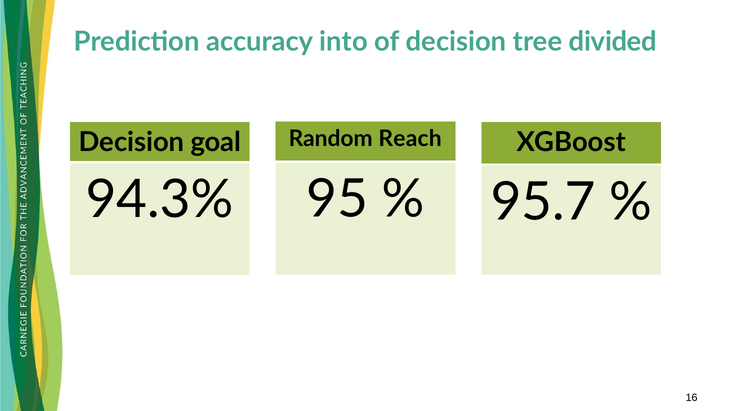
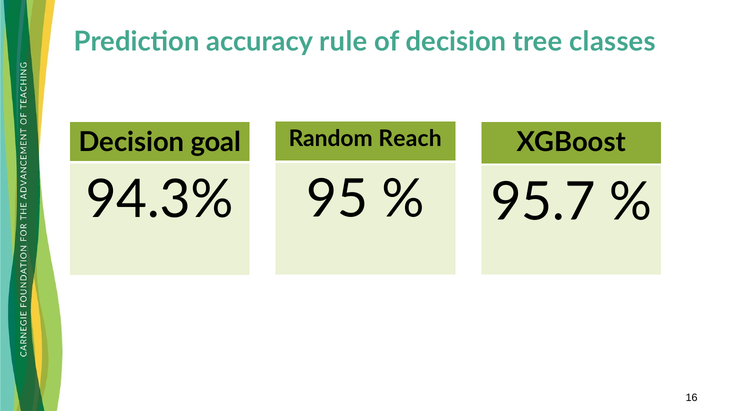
into: into -> rule (343, 42)
divided: divided -> classes (613, 42)
